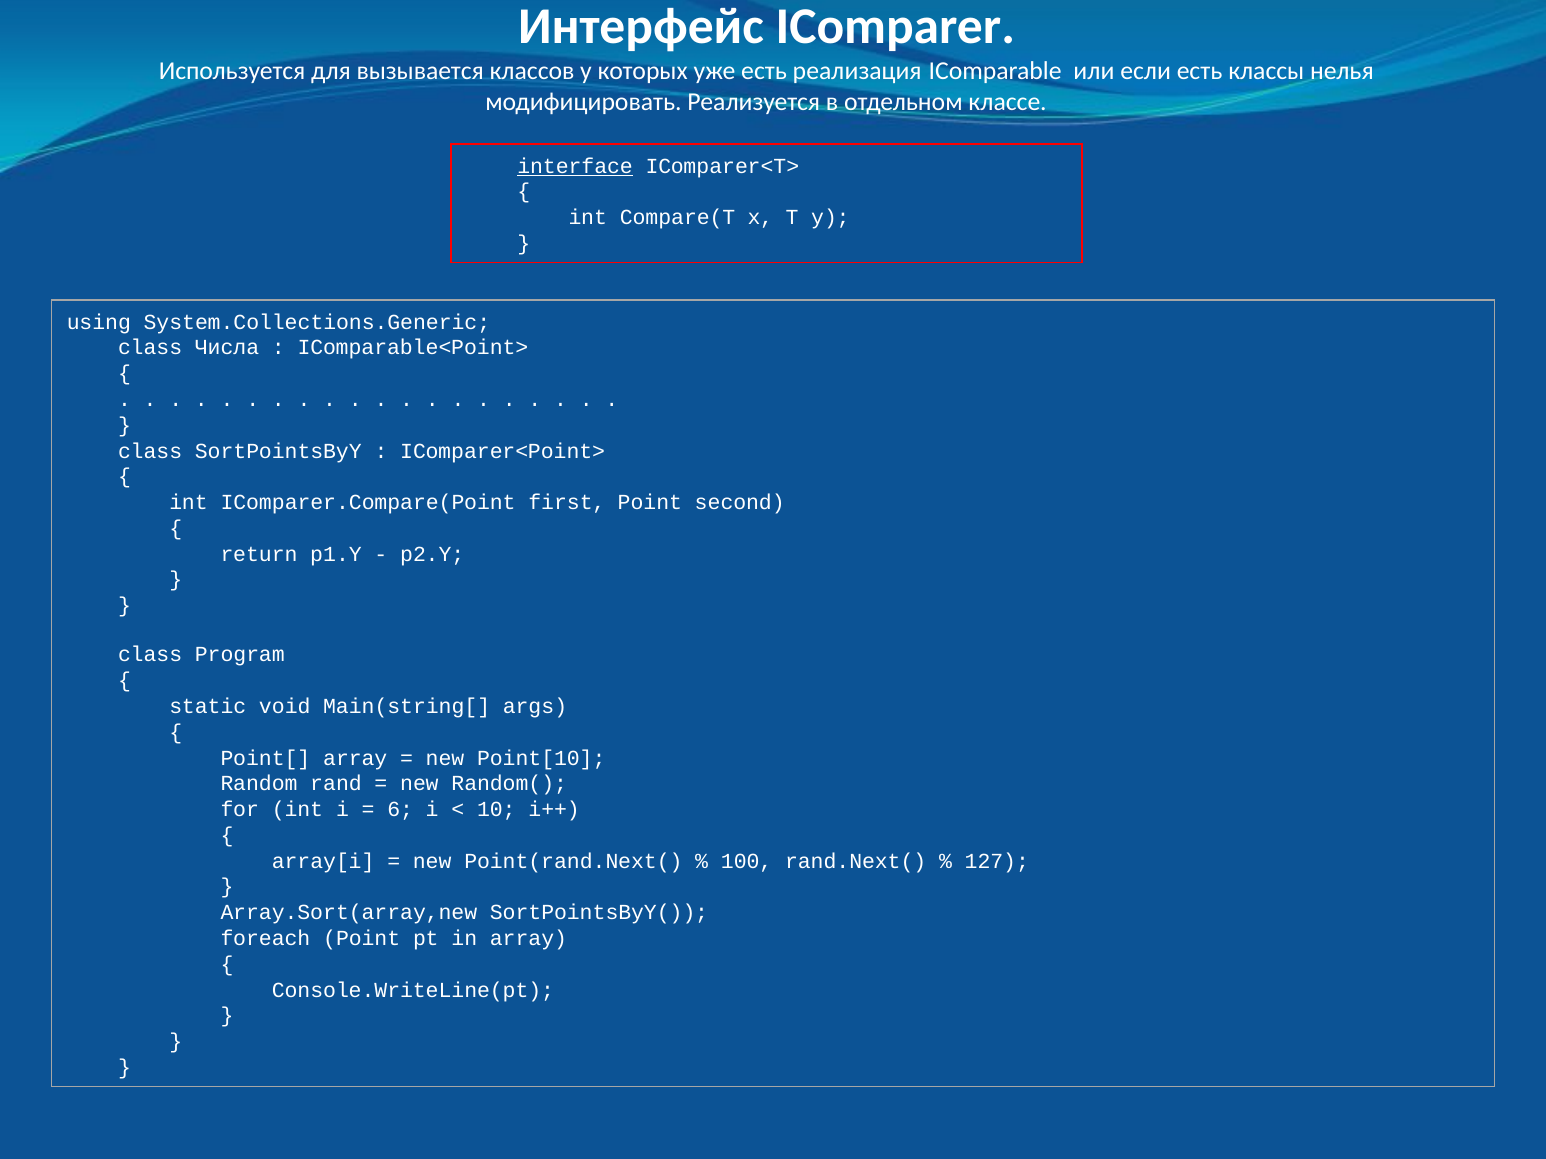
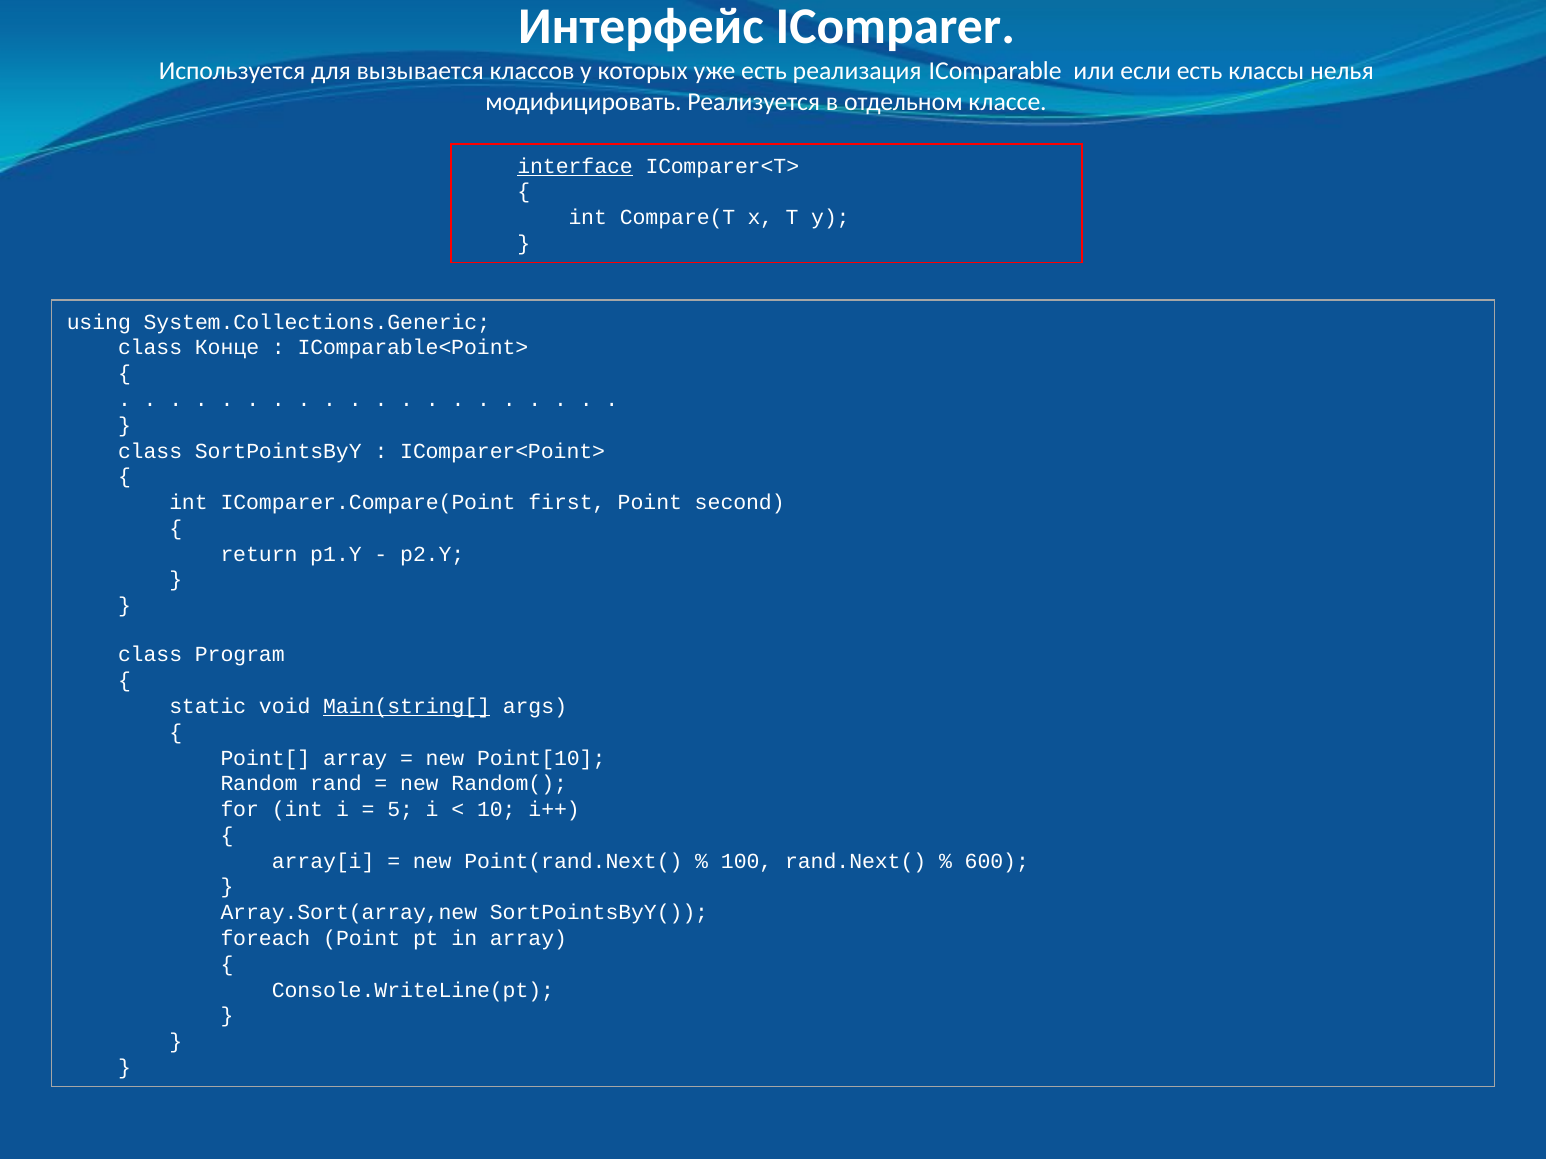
Числа: Числа -> Конце (227, 348)
Main(string[ underline: none -> present (407, 707)
6: 6 -> 5 (400, 810)
127: 127 -> 600 (997, 861)
